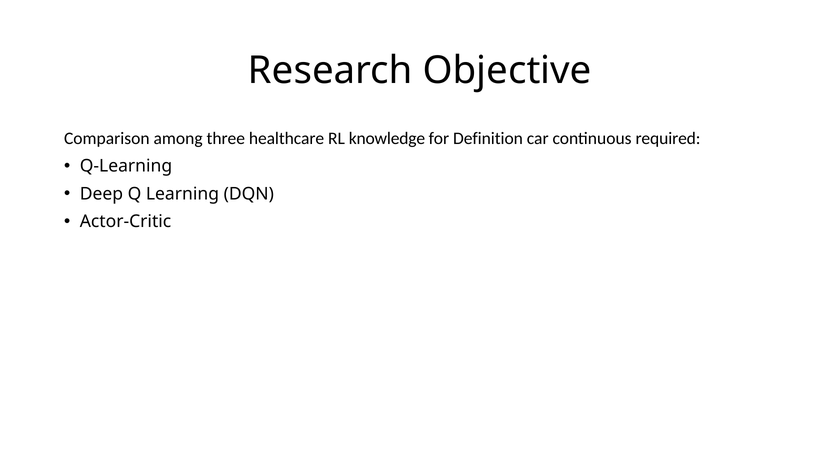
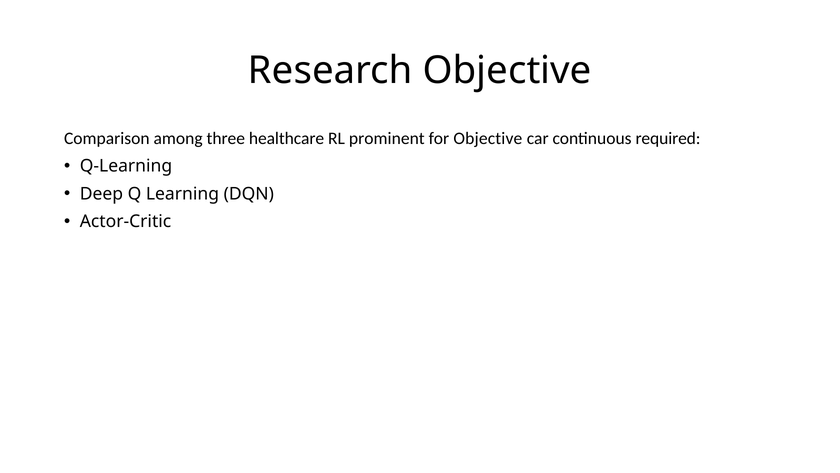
knowledge: knowledge -> prominent (387, 138)
for Definition: Definition -> Objective (488, 138)
